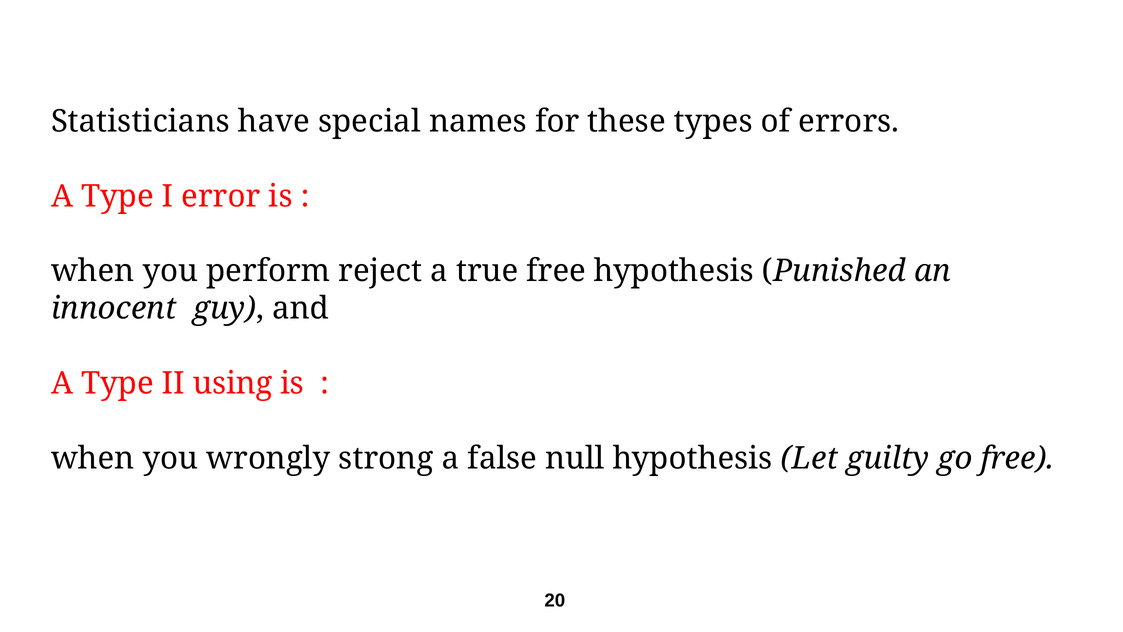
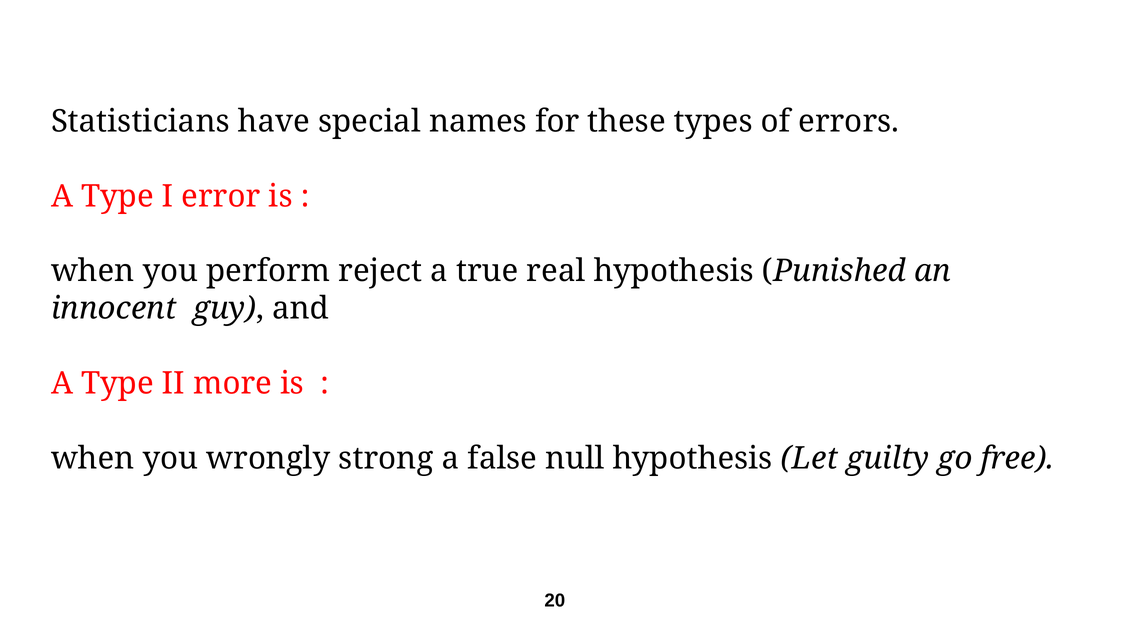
true free: free -> real (556, 271)
using: using -> more (233, 383)
